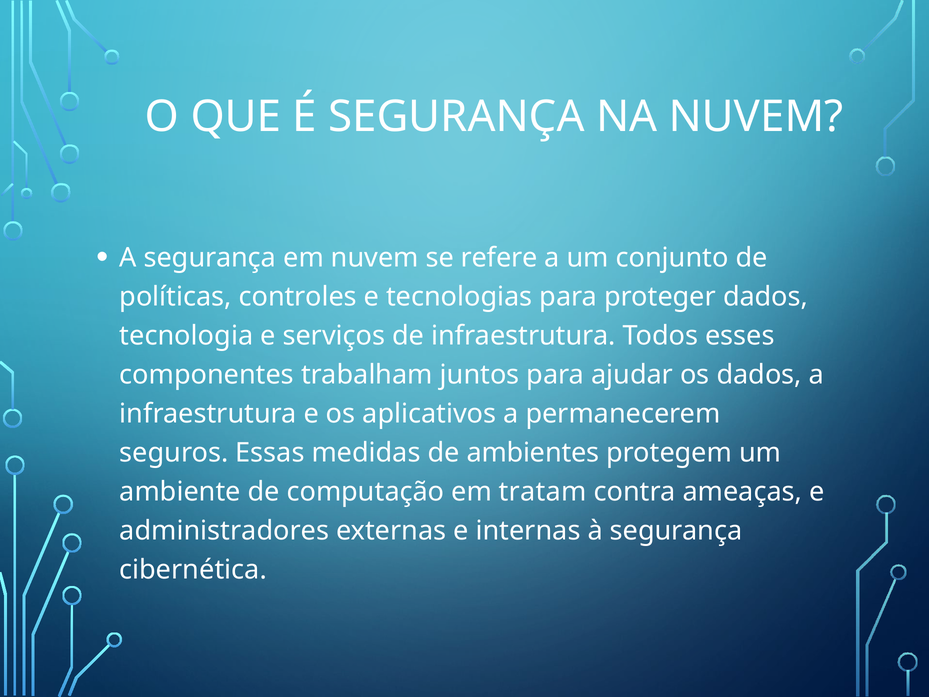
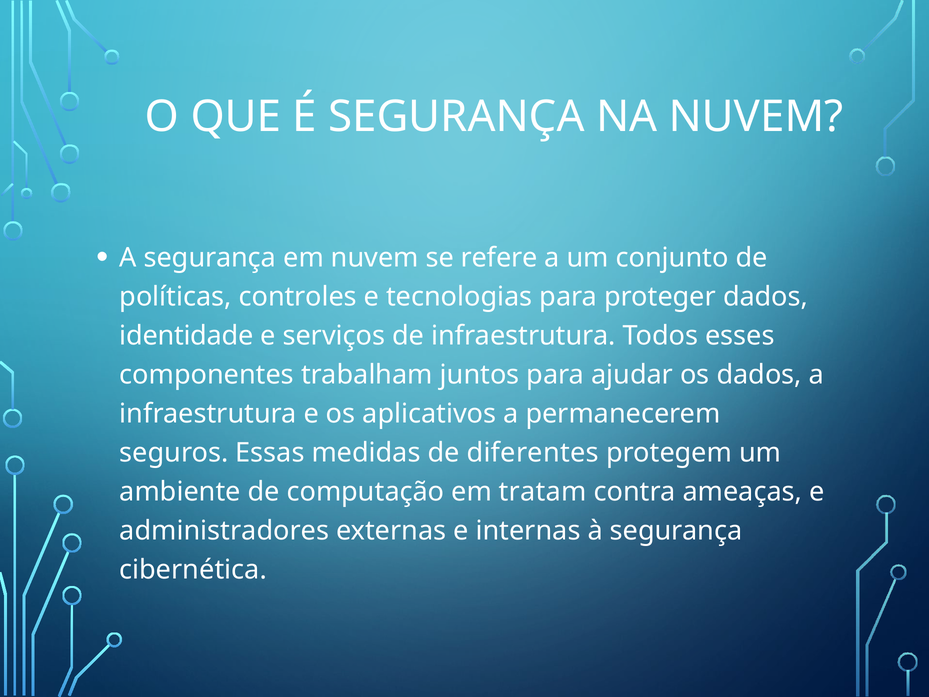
tecnologia: tecnologia -> identidade (187, 336)
ambientes: ambientes -> diferentes (533, 453)
